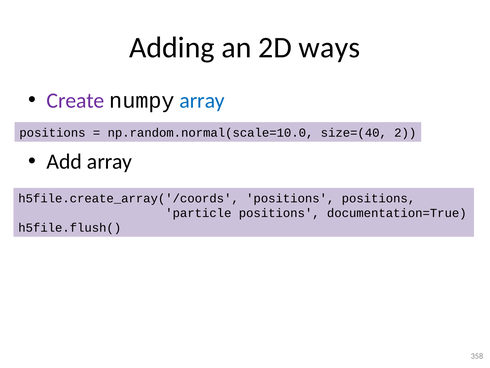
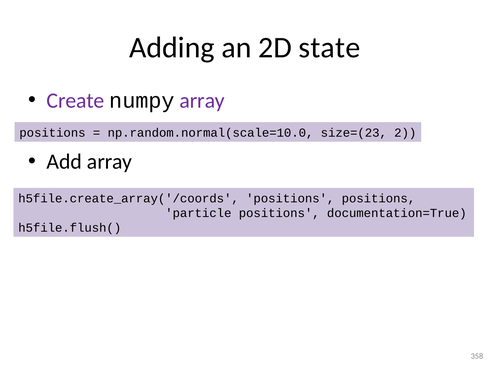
ways: ways -> state (329, 47)
array colour: blue -> purple (202, 100)
size=(40: size=(40 -> size=(23 (354, 133)
